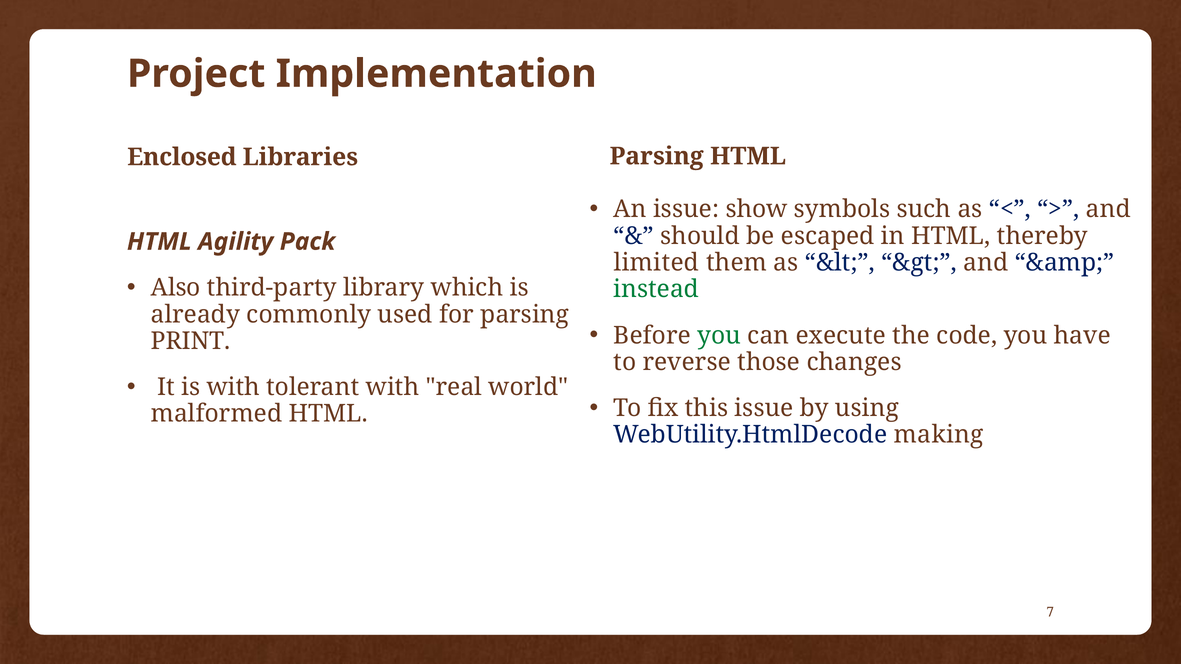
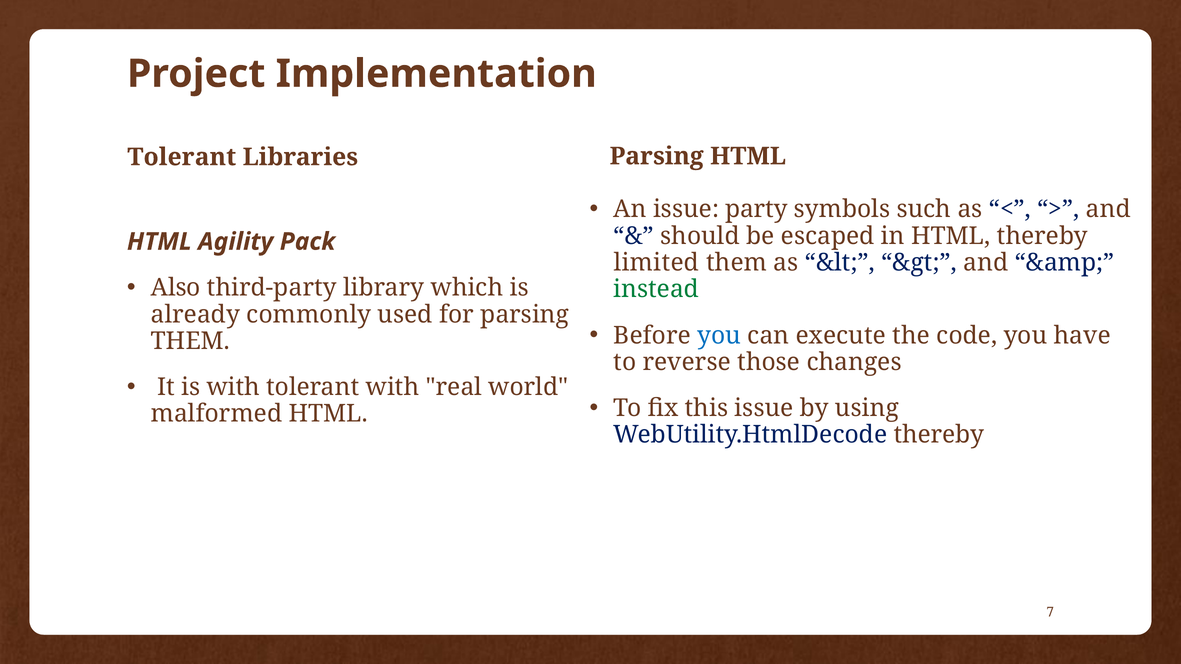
Enclosed: Enclosed -> Tolerant (182, 157)
show: show -> party (757, 209)
you colour: green -> blue (719, 336)
PRINT: PRINT -> THEM (191, 341)
WebUtility.HtmlDecode making: making -> thereby (939, 435)
